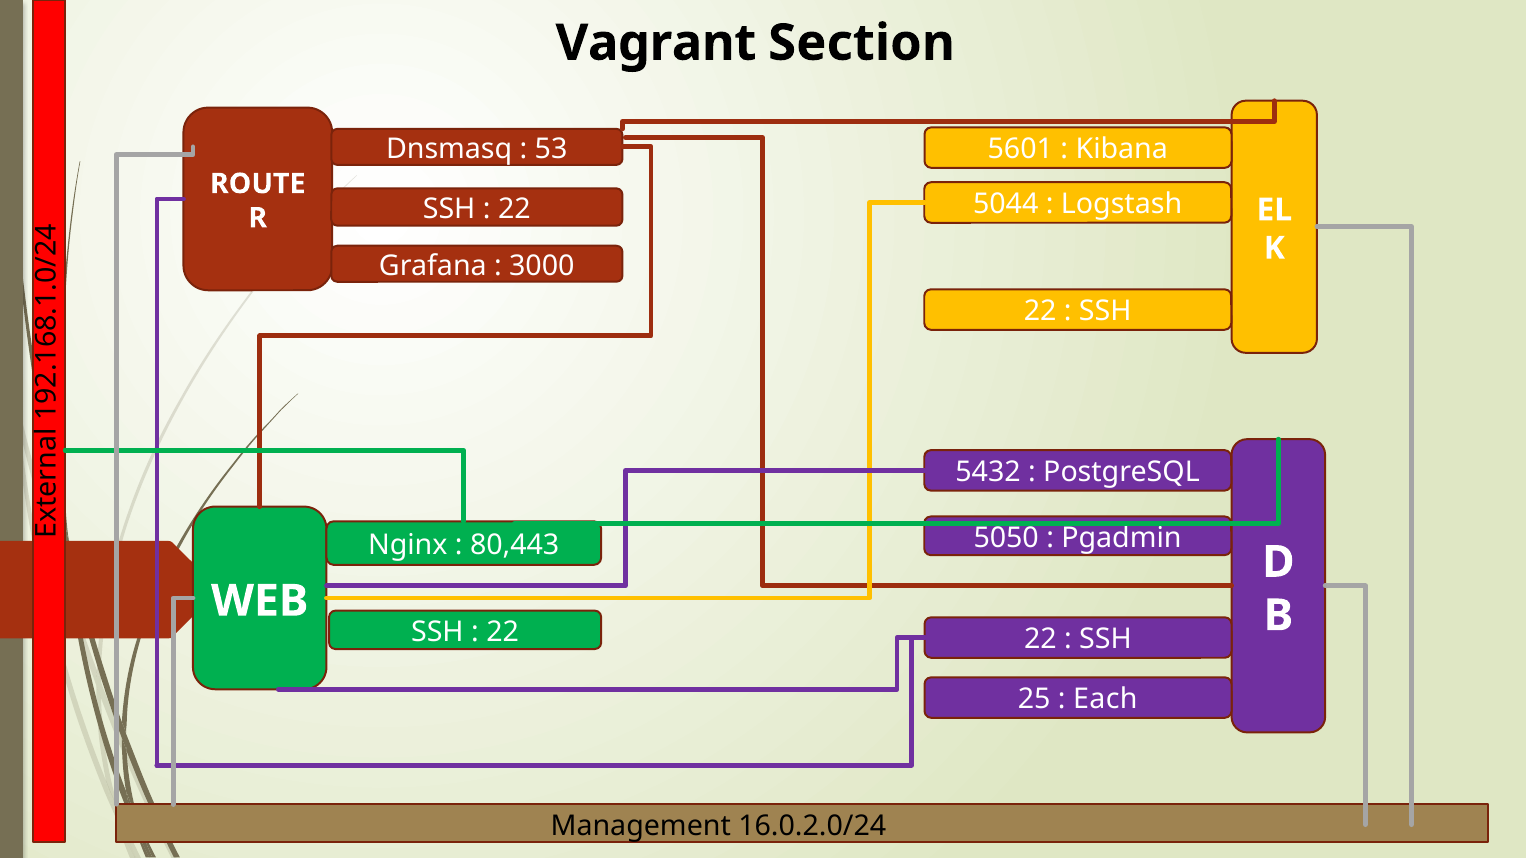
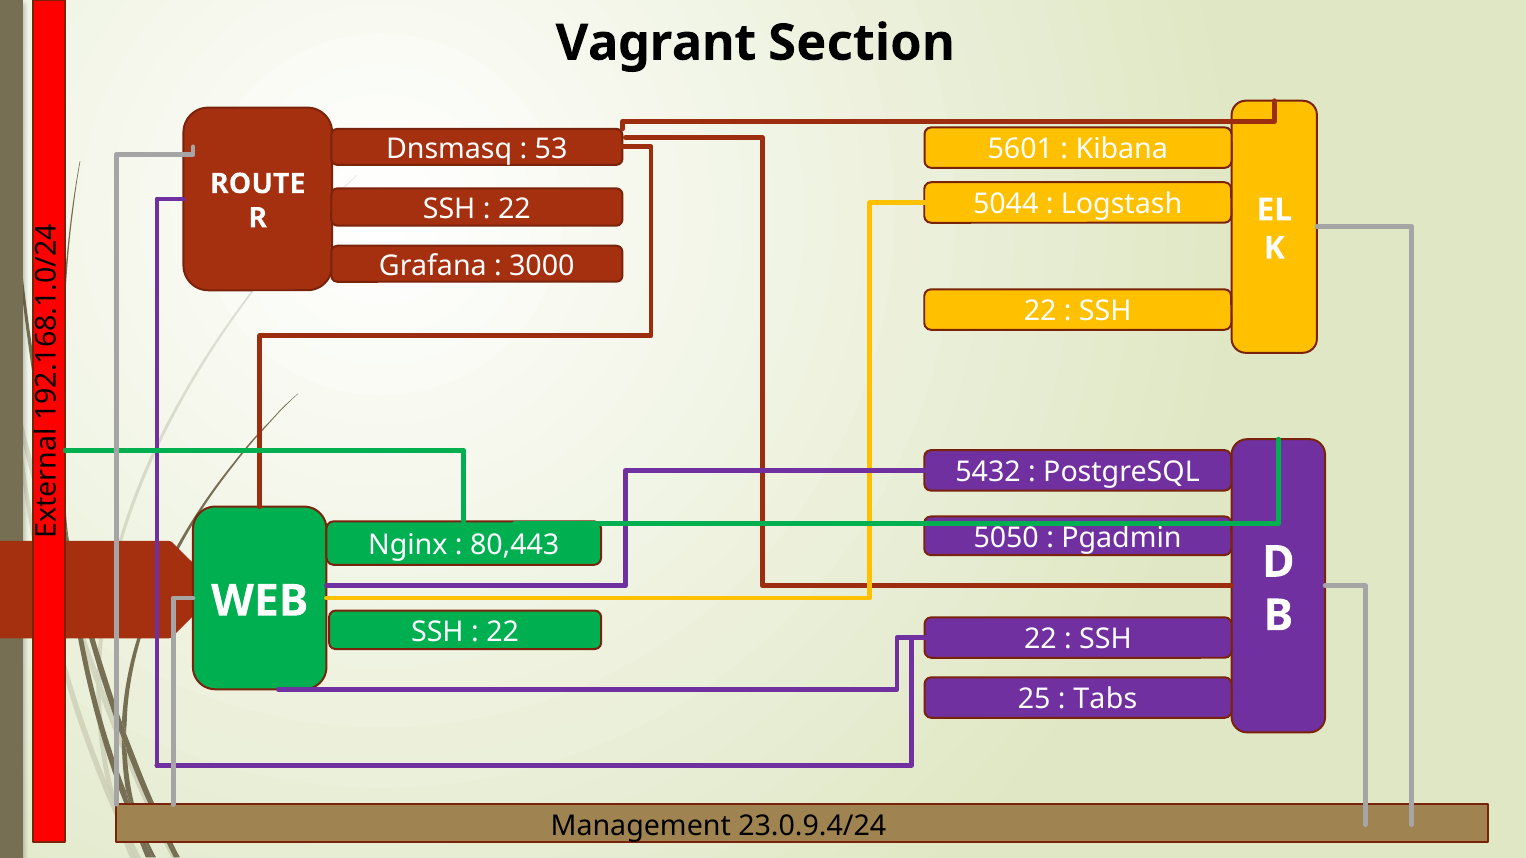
Each: Each -> Tabs (1105, 700)
16.0.2.0/24: 16.0.2.0/24 -> 23.0.9.4/24 (812, 826)
